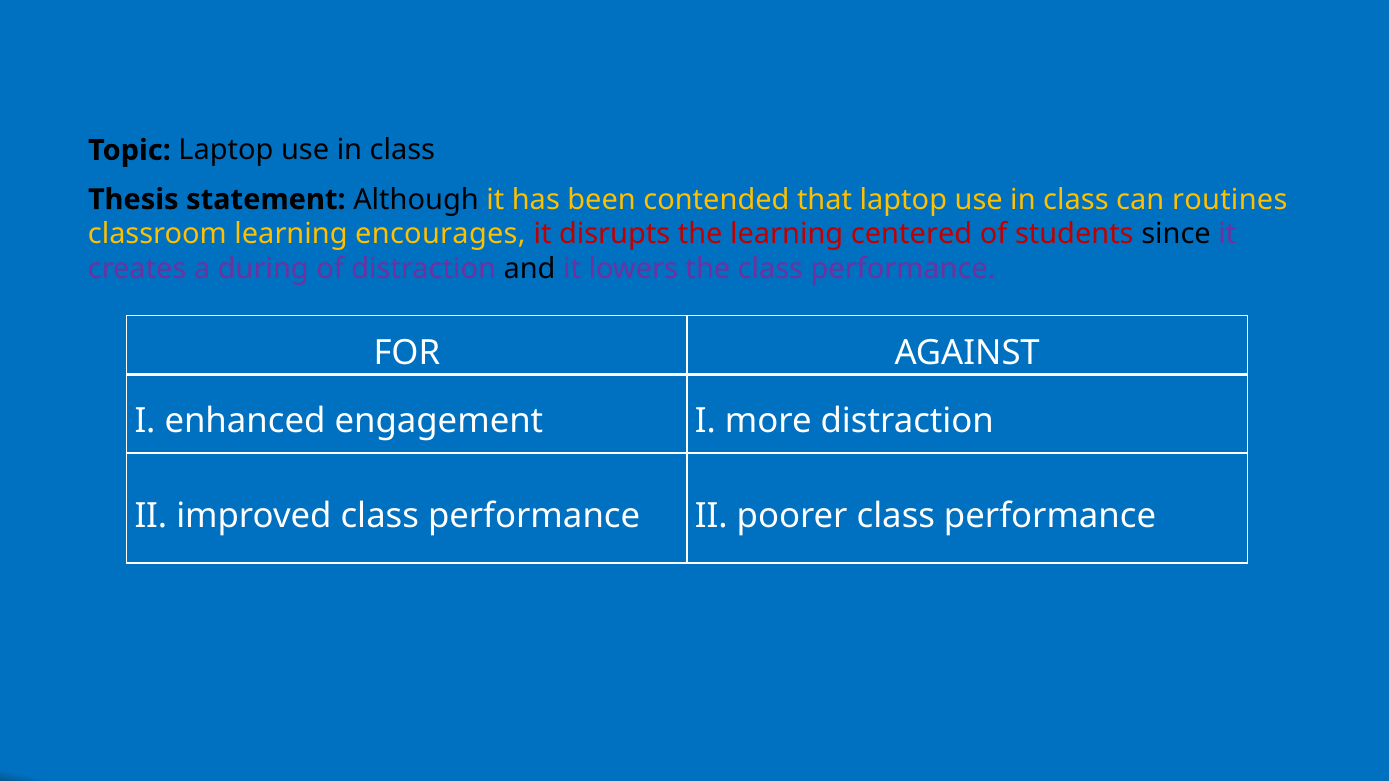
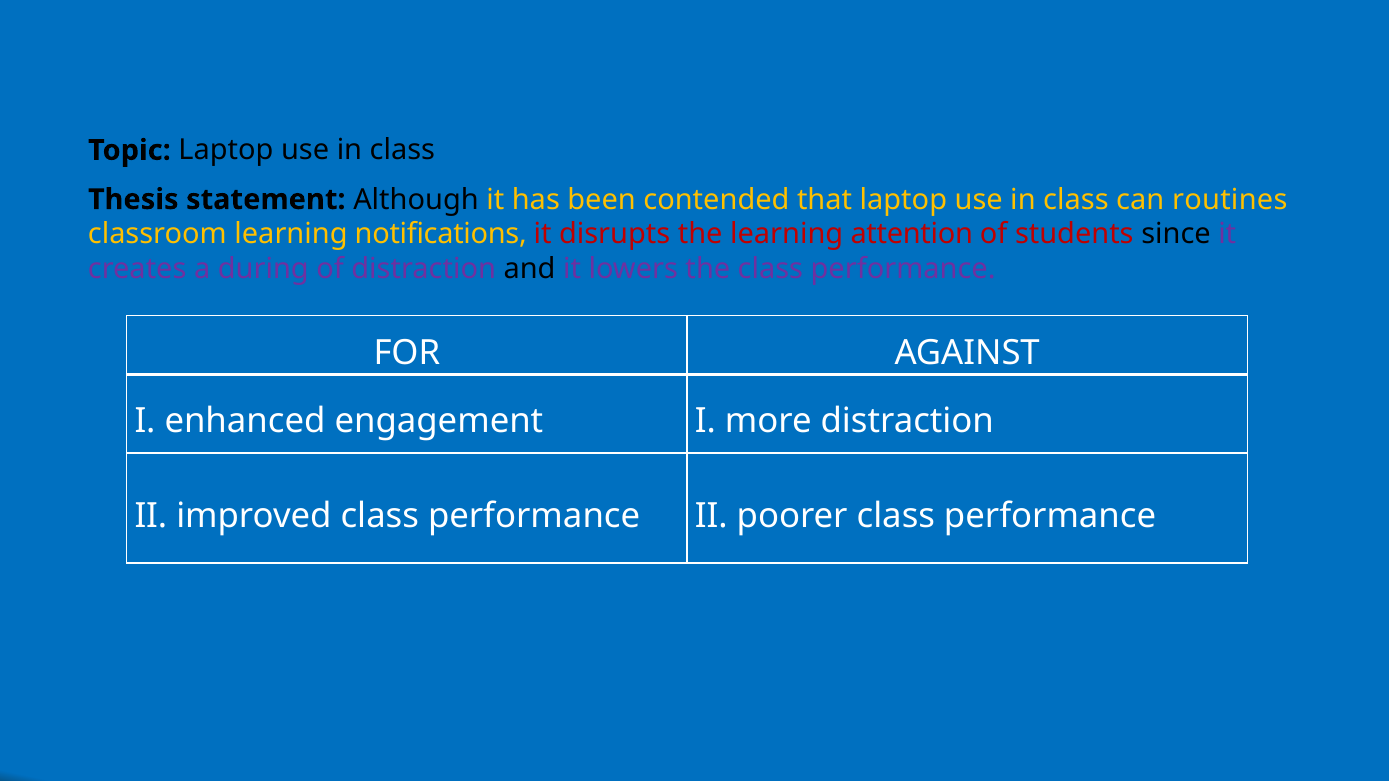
encourages: encourages -> notifications (441, 234)
centered: centered -> attention (912, 234)
